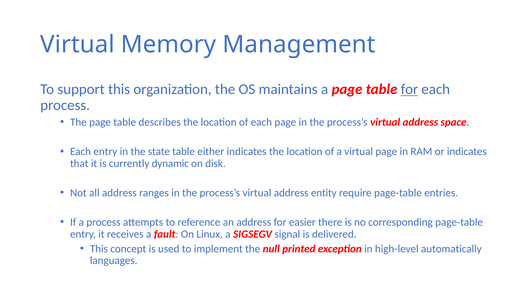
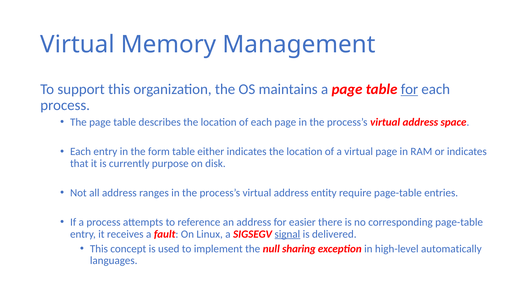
state: state -> form (159, 151)
dynamic: dynamic -> purpose (170, 163)
signal underline: none -> present (287, 234)
printed: printed -> sharing (299, 248)
